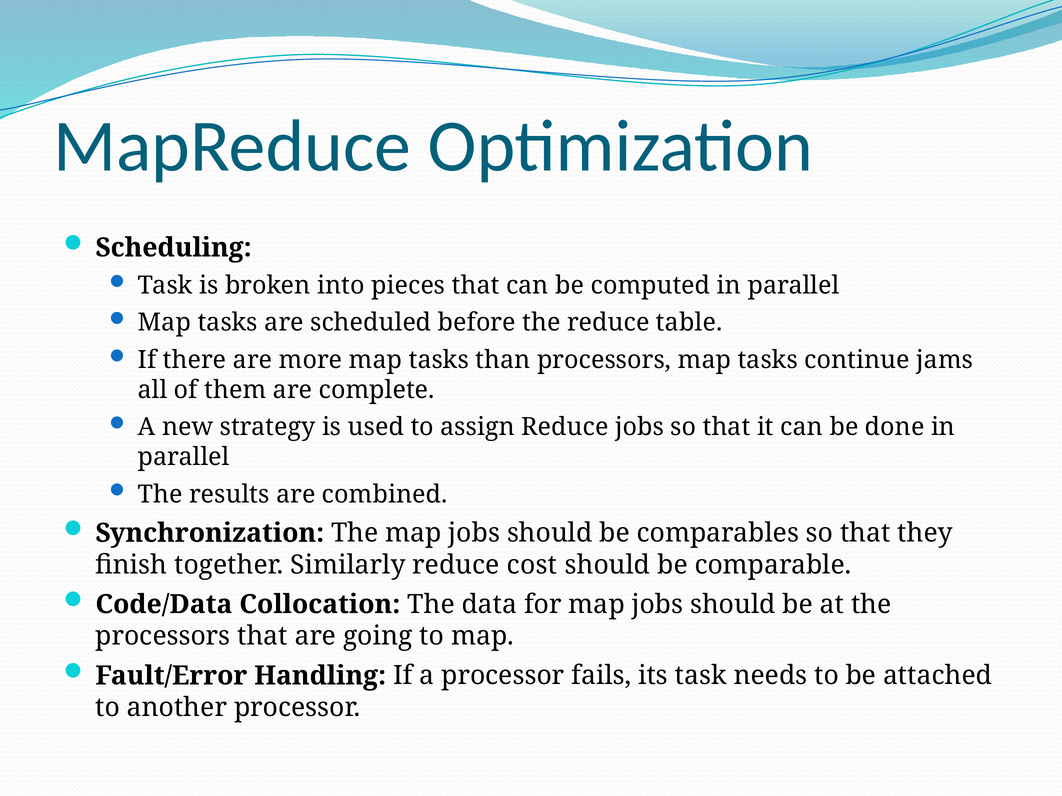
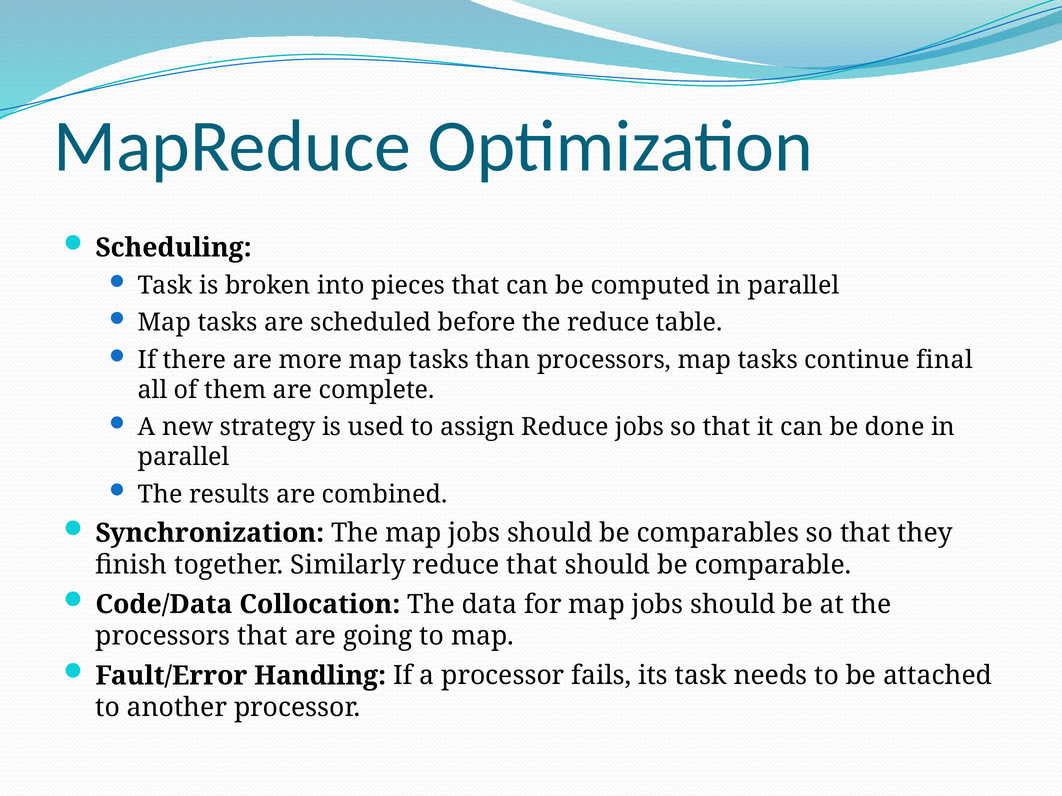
jams: jams -> final (945, 360)
reduce cost: cost -> that (532, 565)
